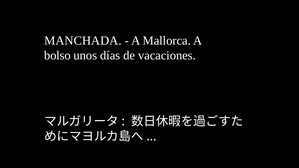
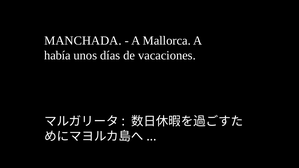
bolso: bolso -> había (57, 56)
